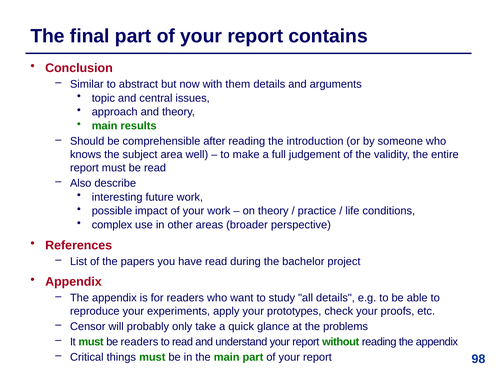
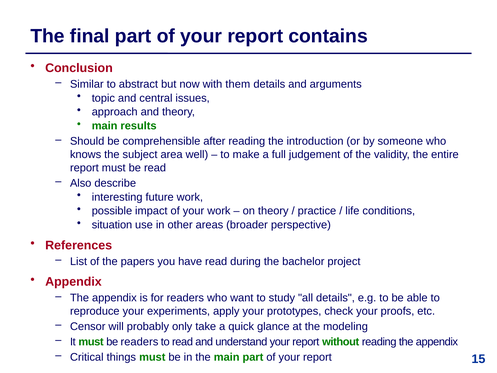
complex: complex -> situation (112, 225)
problems: problems -> modeling (346, 326)
98: 98 -> 15 (478, 359)
